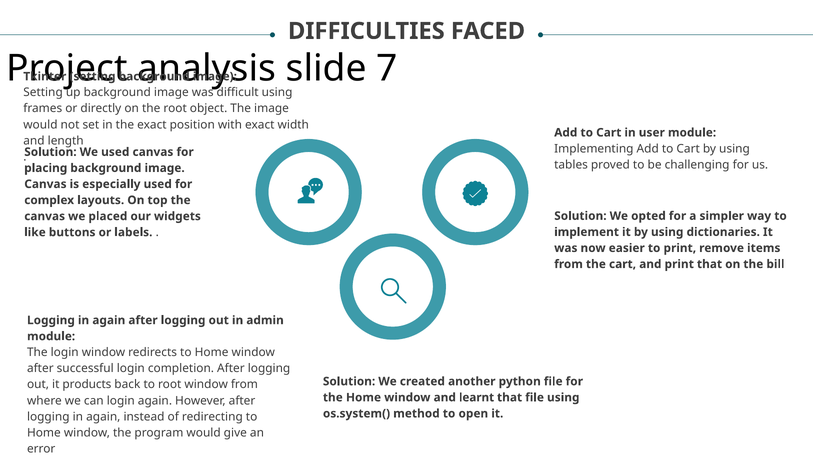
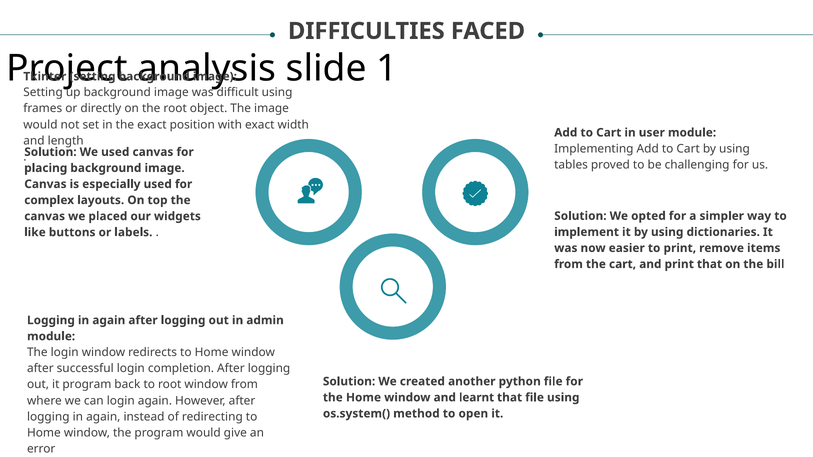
7: 7 -> 1 (387, 68)
it products: products -> program (87, 385)
